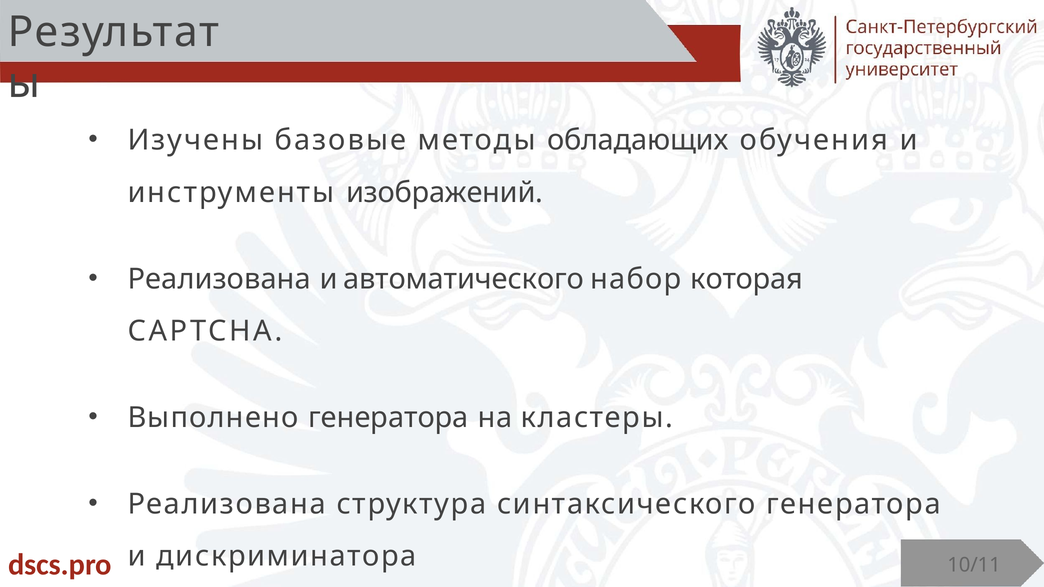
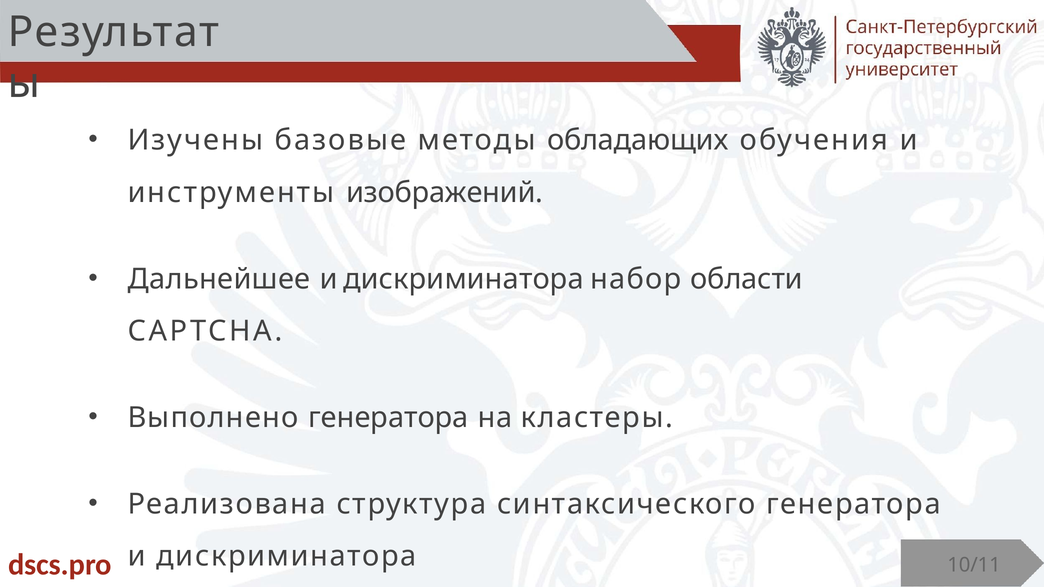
Реализована: Реализована -> Дальнейшее (219, 279)
автоматического: автоматического -> дискриминатора (463, 279)
которая: которая -> области (747, 279)
